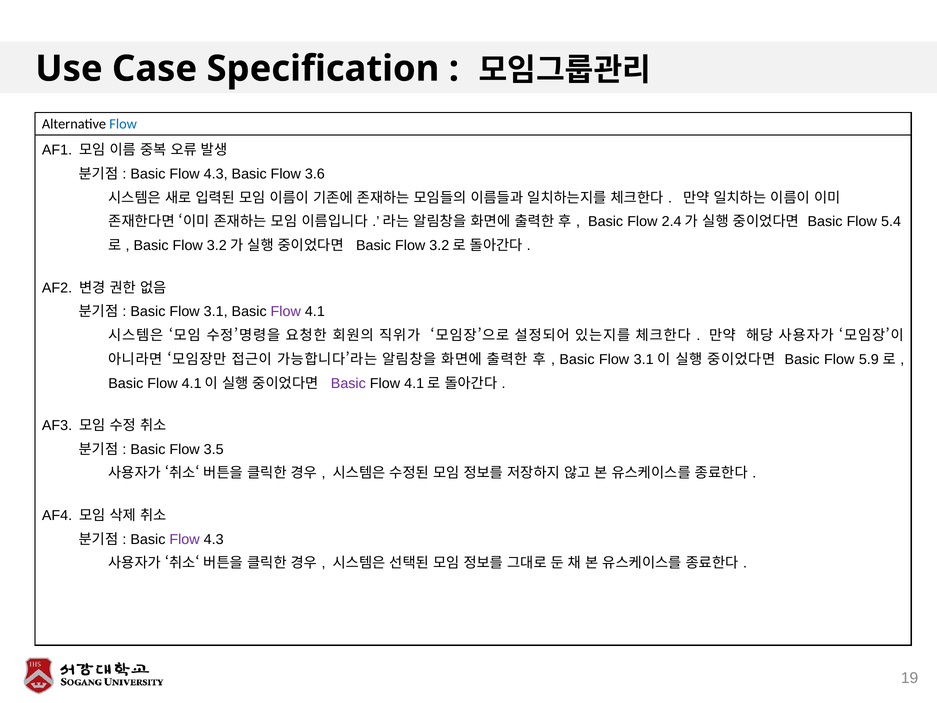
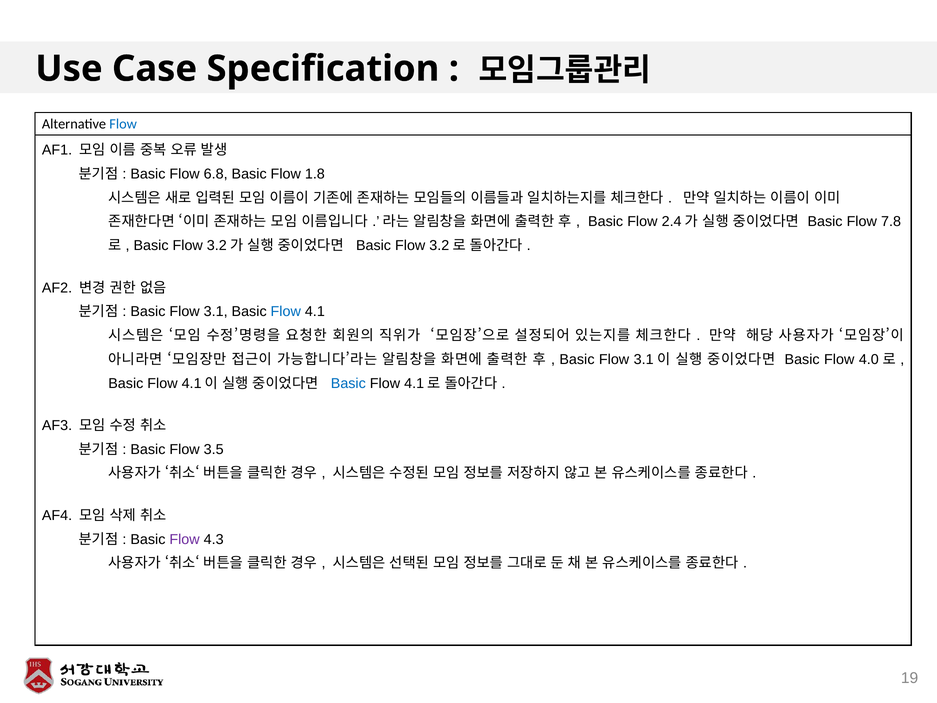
4.3: 4.3 -> 6.8 (216, 174)
3.6: 3.6 -> 1.8 (315, 174)
5.4: 5.4 -> 7.8 (891, 222)
Flow colour: purple -> blue (286, 312)
5.9: 5.9 -> 4.0 (869, 359)
Basic colour: purple -> blue (348, 383)
